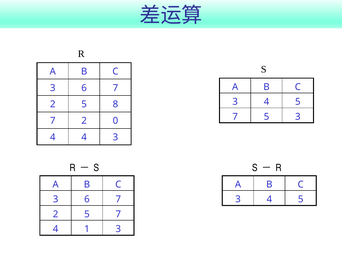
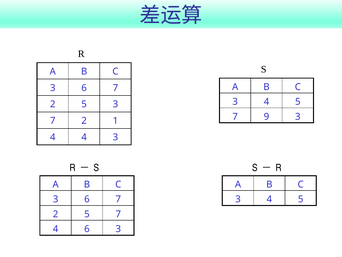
5 8: 8 -> 3 (115, 104)
7 5: 5 -> 9 (266, 116)
0: 0 -> 1 (115, 121)
4 1: 1 -> 6 (87, 229)
